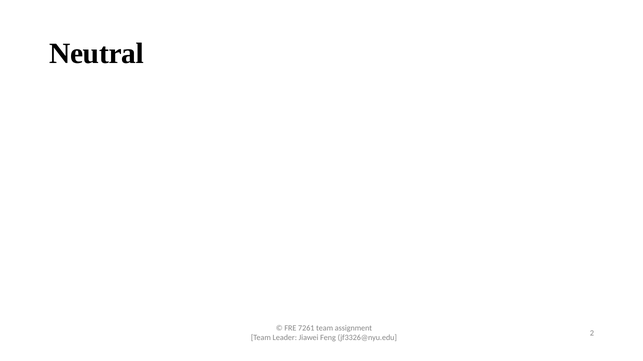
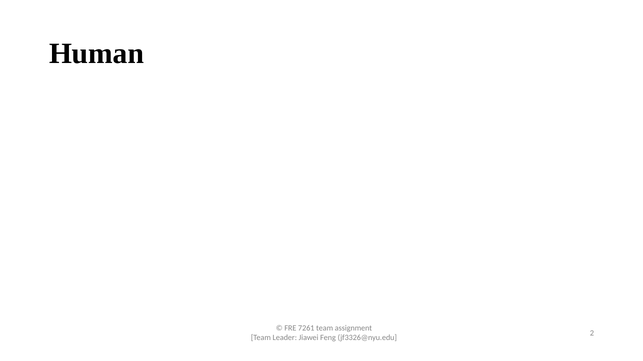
Neutral: Neutral -> Human (96, 54)
